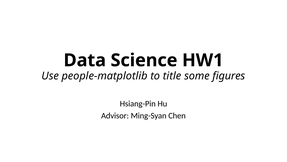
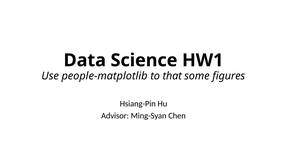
title: title -> that (172, 76)
